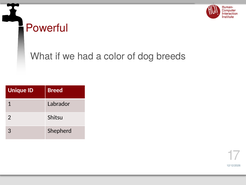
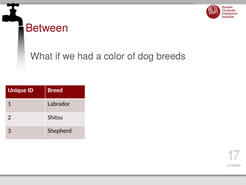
Powerful: Powerful -> Between (47, 28)
